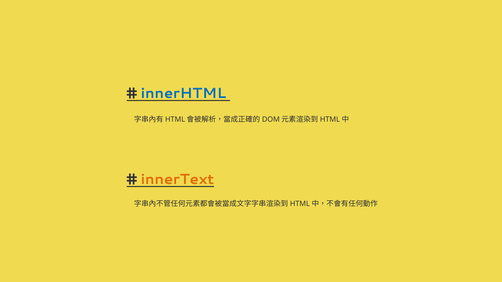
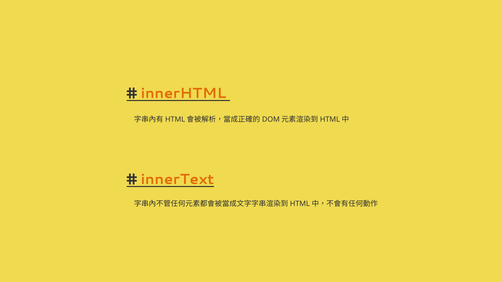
innerHTML colour: blue -> orange (183, 93)
